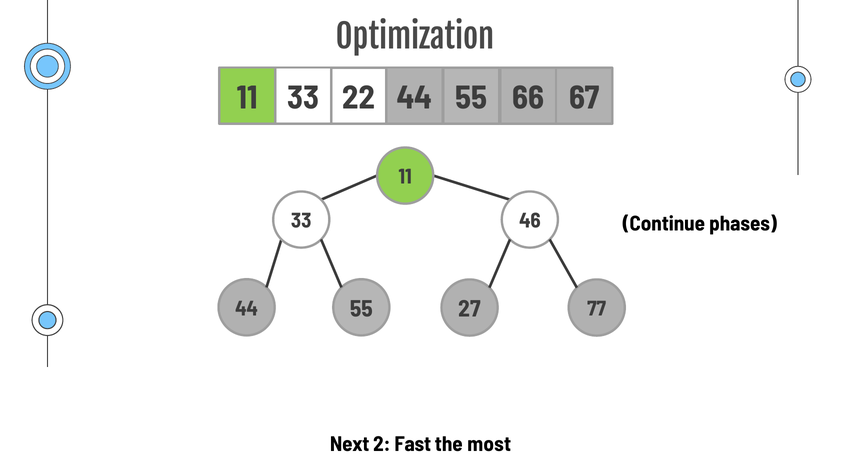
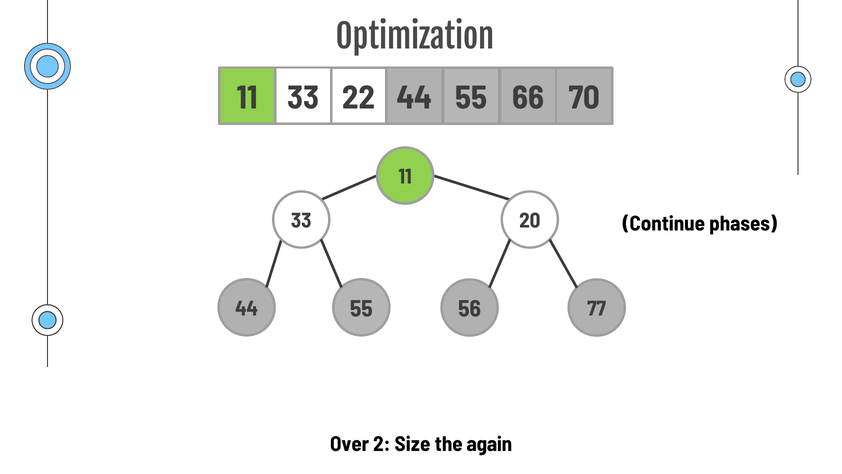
67: 67 -> 70 (584, 98)
46: 46 -> 20 (530, 221)
27: 27 -> 56 (470, 309)
Next: Next -> Over (350, 444)
Fast: Fast -> Size (413, 444)
most: most -> again (489, 444)
